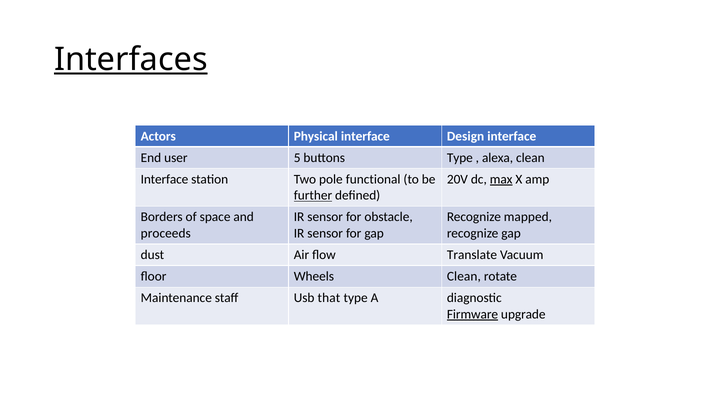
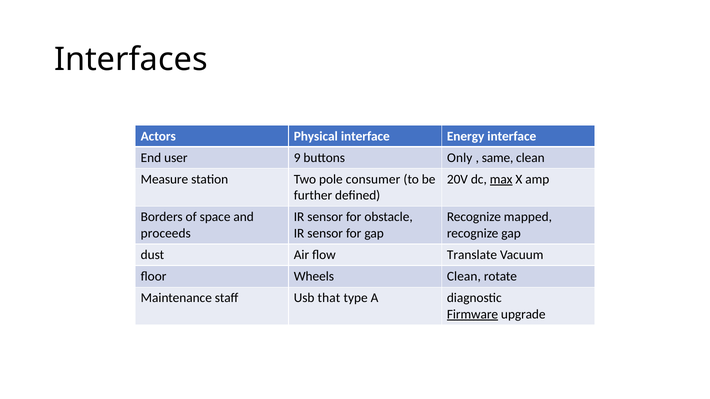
Interfaces underline: present -> none (131, 60)
Design: Design -> Energy (466, 136)
5: 5 -> 9 (297, 158)
buttons Type: Type -> Only (460, 158)
alexa: alexa -> same (498, 158)
Interface: Interface -> Measure (164, 179)
functional: functional -> consumer (373, 179)
further underline: present -> none (313, 196)
